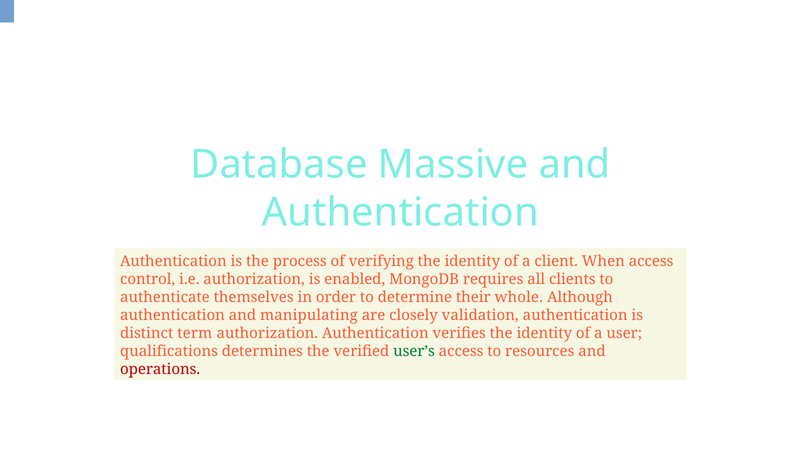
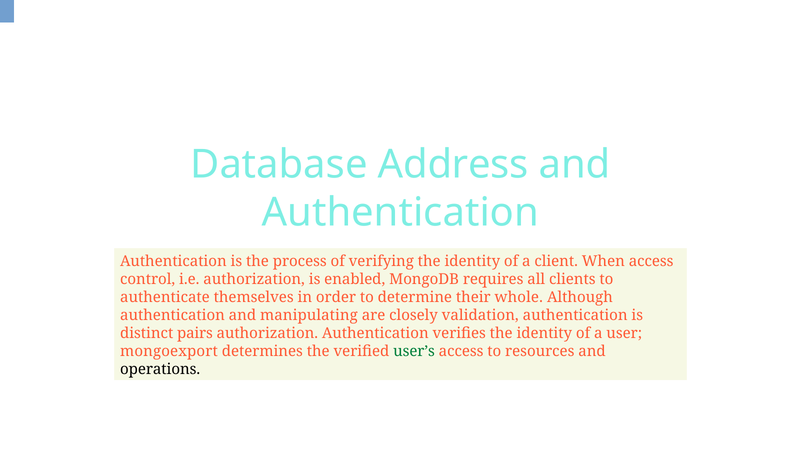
Massive: Massive -> Address (453, 165)
term: term -> pairs (195, 334)
qualifications: qualifications -> mongoexport (169, 352)
operations colour: red -> black (160, 370)
